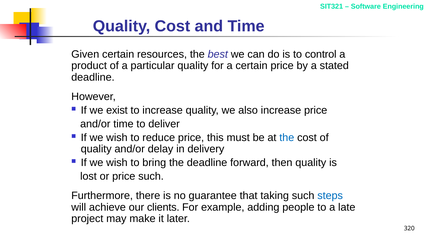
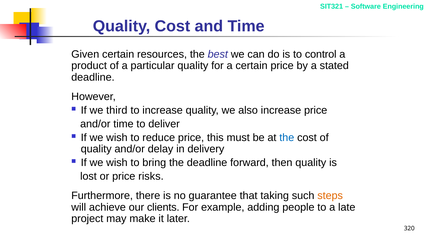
exist: exist -> third (117, 110)
price such: such -> risks (151, 176)
steps colour: blue -> orange (330, 196)
